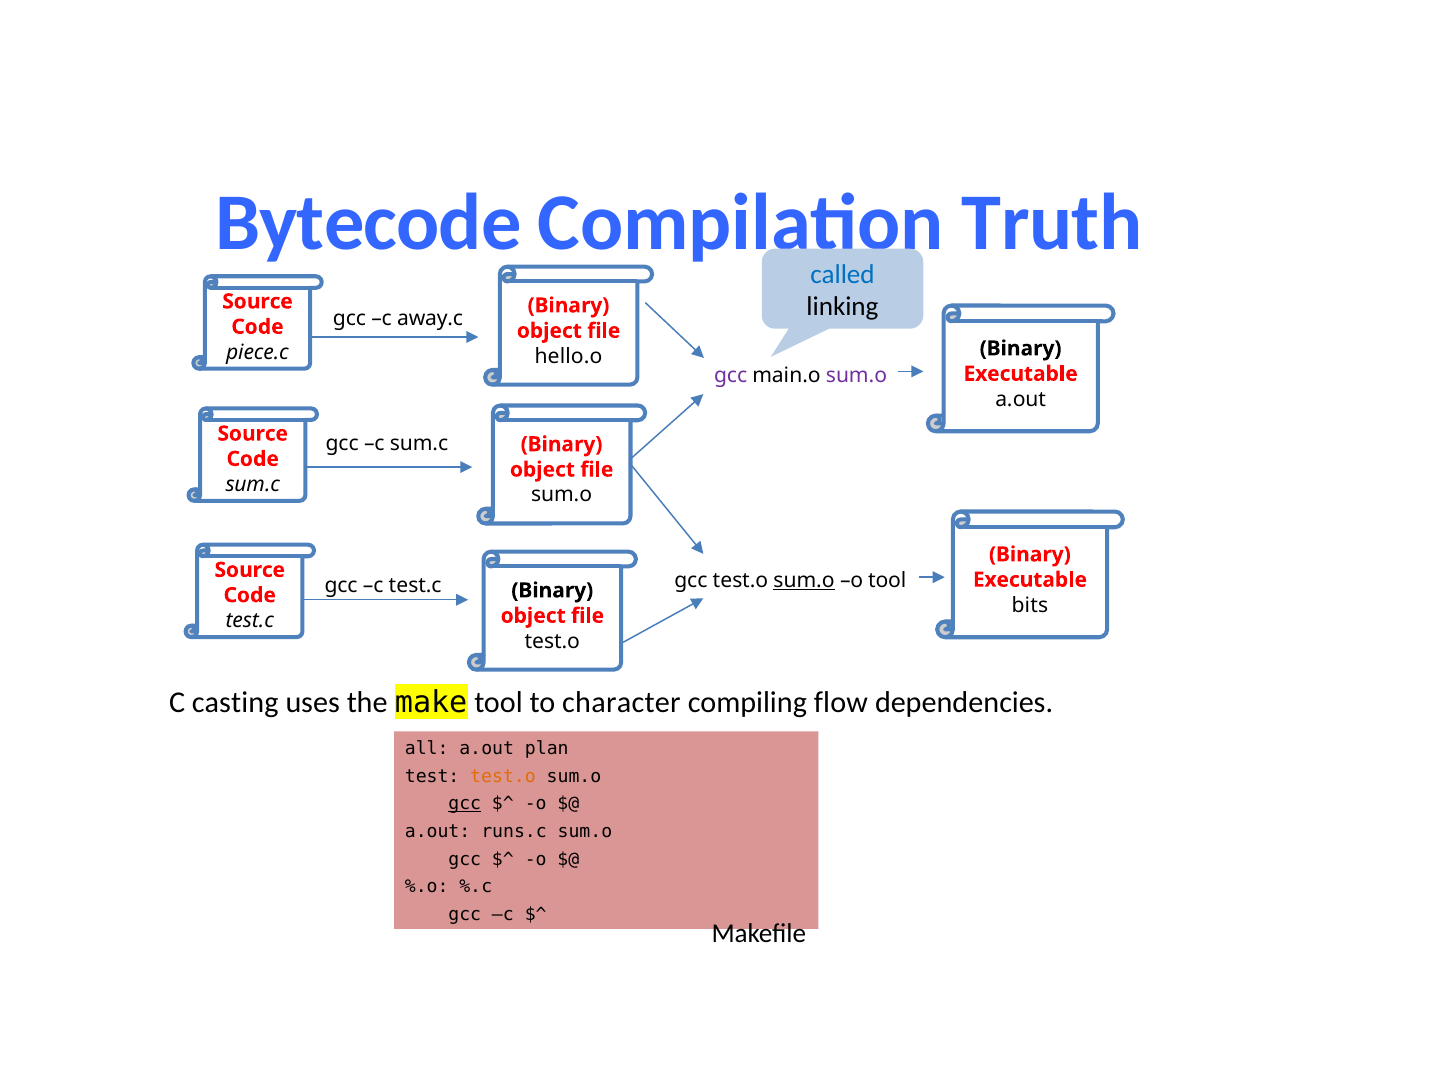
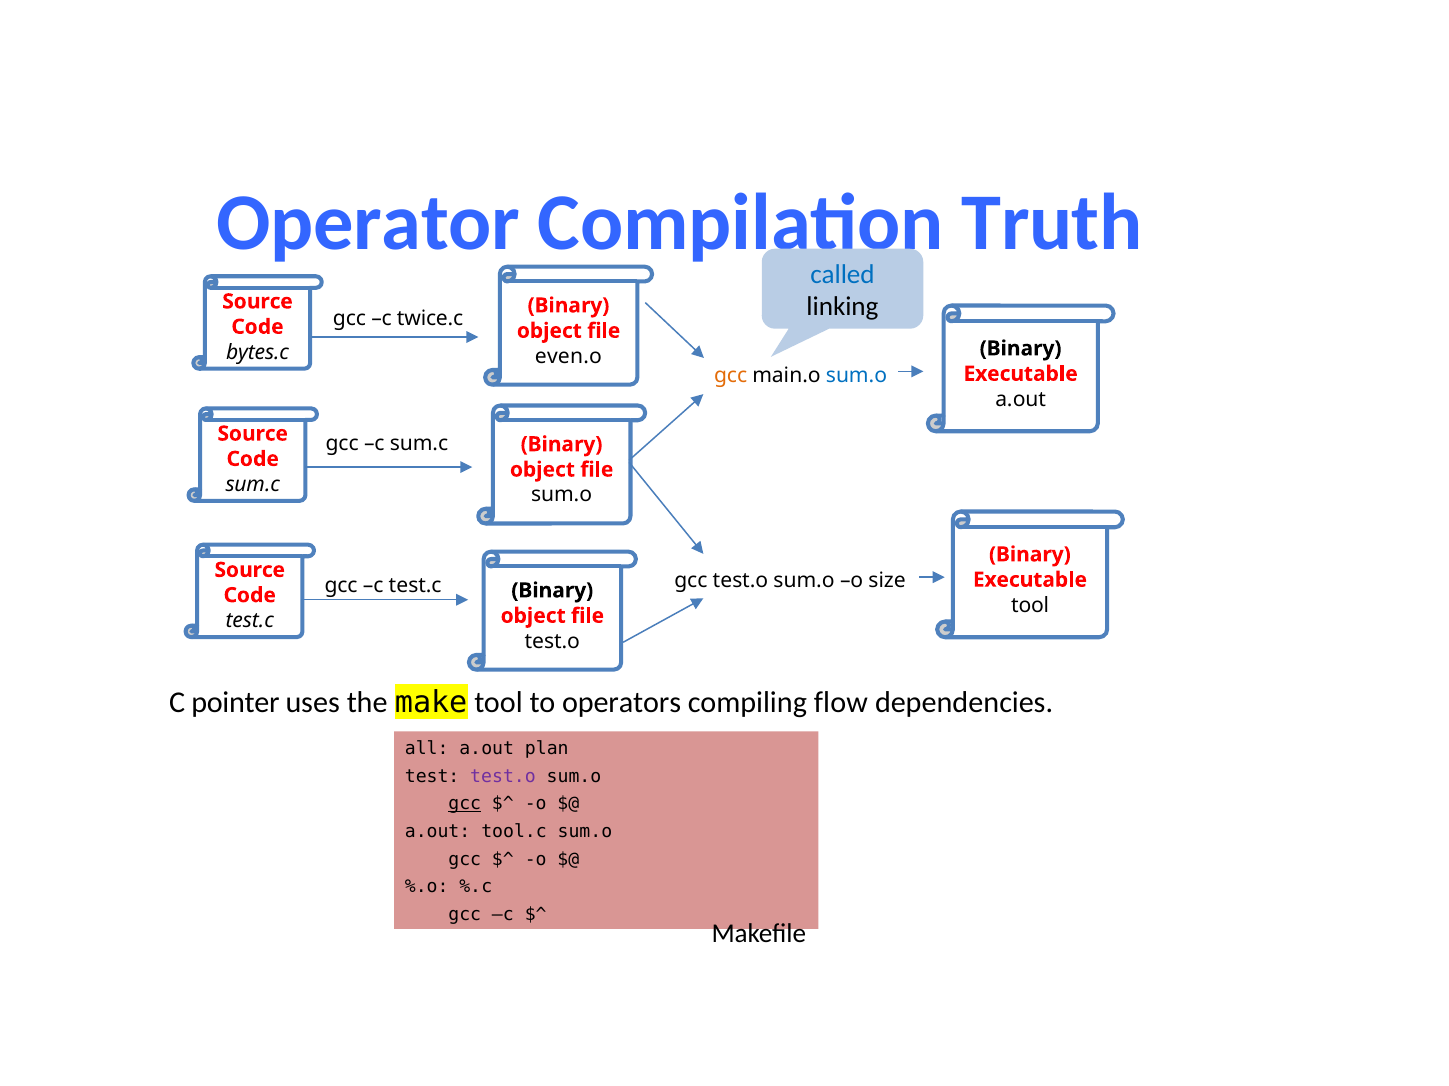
Bytecode: Bytecode -> Operator (368, 223)
away.c: away.c -> twice.c (430, 318)
piece.c: piece.c -> bytes.c (257, 352)
hello.o: hello.o -> even.o (568, 356)
gcc colour: purple -> orange (731, 376)
sum.o colour: purple -> blue (856, 376)
sum.o underline: present -> none (804, 581)
o tool: tool -> size (887, 581)
bits: bits -> tool (1030, 605)
casting: casting -> pointer (235, 703)
character: character -> operators (622, 703)
test.o colour: orange -> purple (503, 777)
runs.c: runs.c -> tool.c (514, 832)
